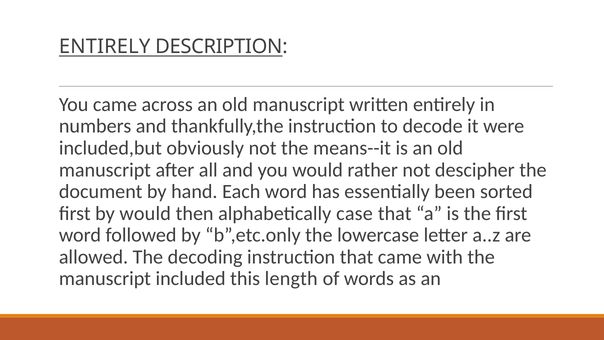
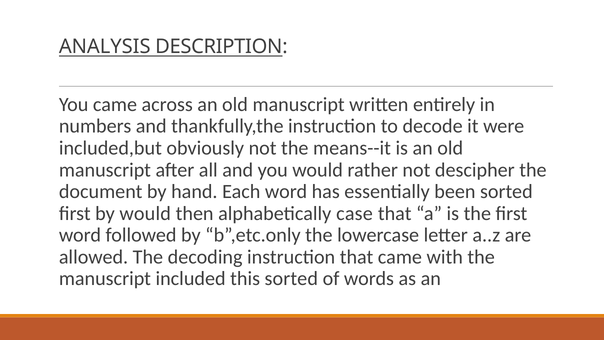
ENTIRELY: ENTIRELY -> ANALYSIS (105, 47)
this length: length -> sorted (291, 279)
